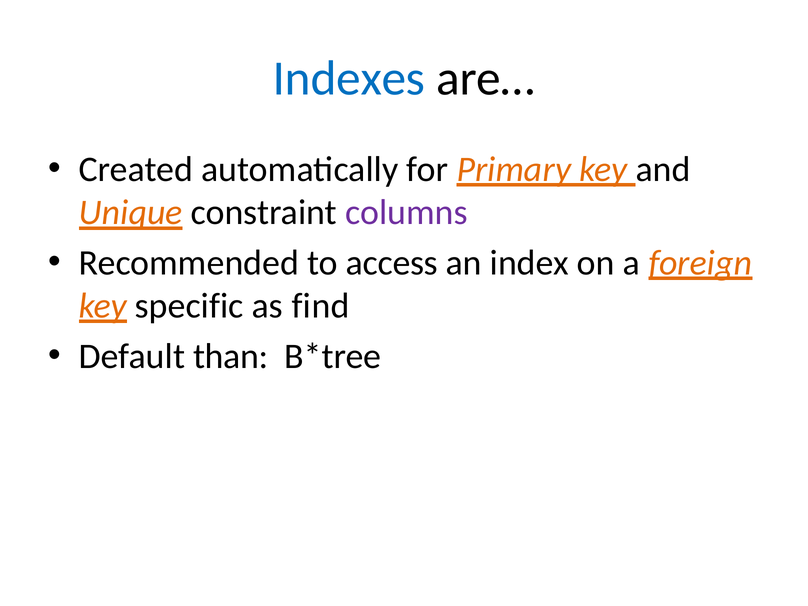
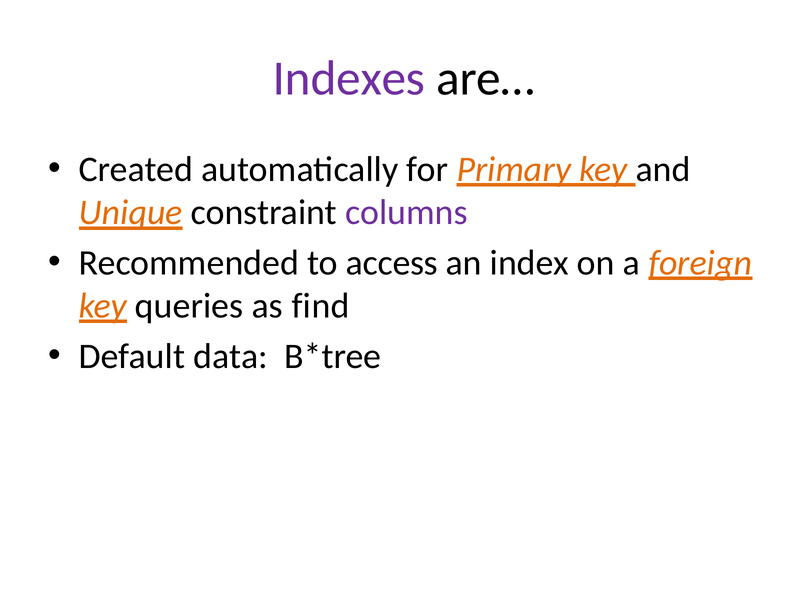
Indexes colour: blue -> purple (349, 78)
specific: specific -> queries (189, 306)
than: than -> data (231, 356)
